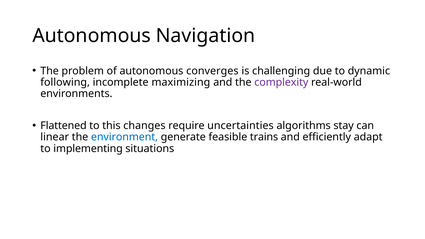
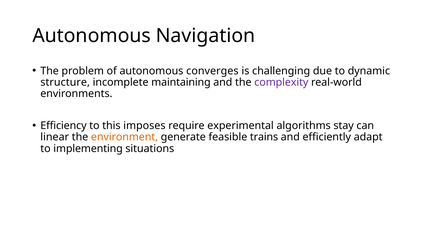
following: following -> structure (65, 82)
maximizing: maximizing -> maintaining (181, 82)
Flattened: Flattened -> Efficiency (63, 126)
changes: changes -> imposes (144, 126)
uncertainties: uncertainties -> experimental (241, 126)
environment colour: blue -> orange (124, 137)
